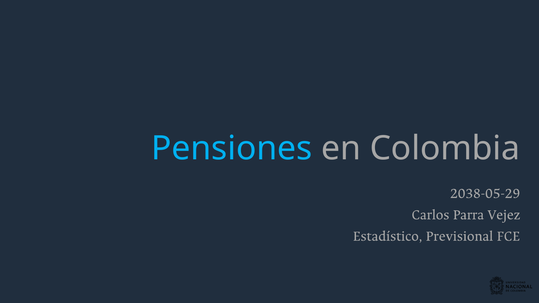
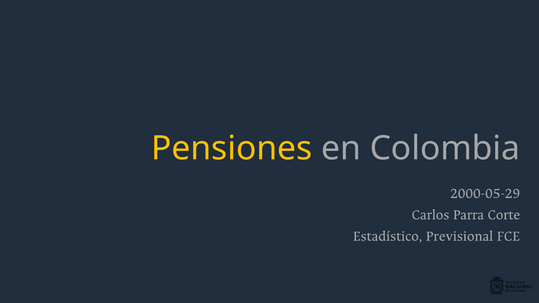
Pensiones colour: light blue -> yellow (232, 149)
2038-05-29: 2038-05-29 -> 2000-05-29 (485, 193)
Vejez: Vejez -> Corte (504, 215)
